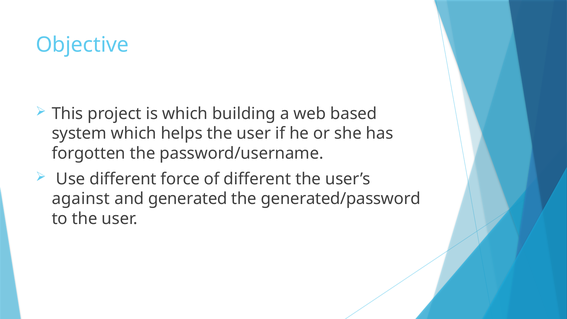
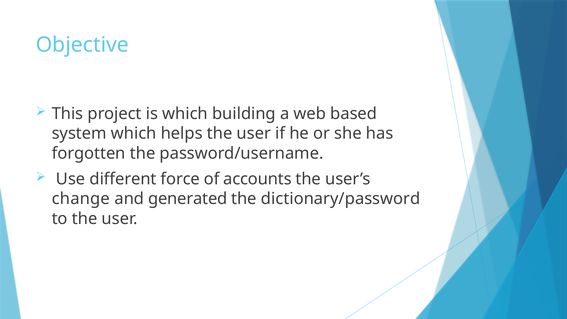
of different: different -> accounts (257, 179)
against: against -> change (81, 199)
generated/password: generated/password -> dictionary/password (341, 199)
